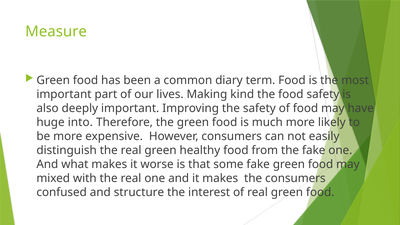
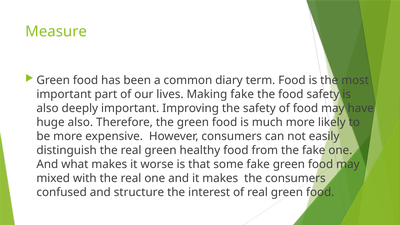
Making kind: kind -> fake (242, 94)
huge into: into -> also (80, 122)
